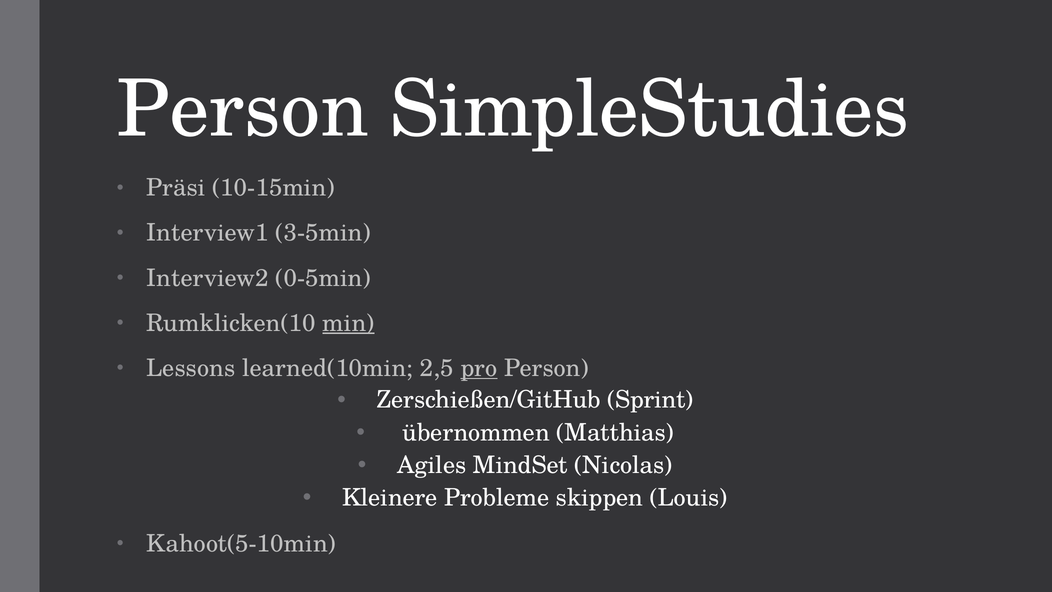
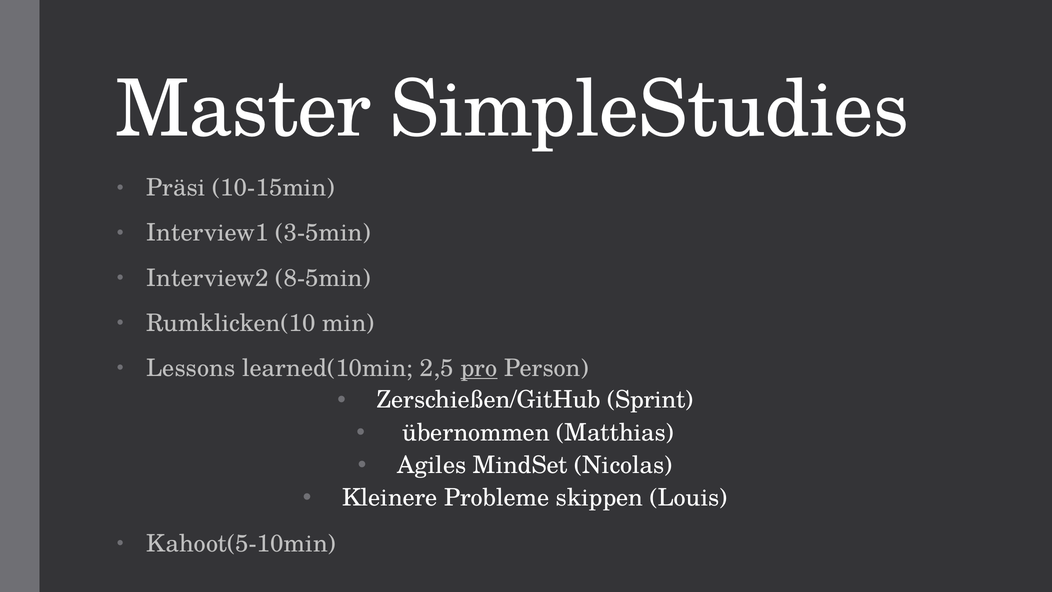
Person: Person -> Master (243, 110)
0-5min: 0-5min -> 8-5min (323, 278)
min underline: present -> none (348, 323)
